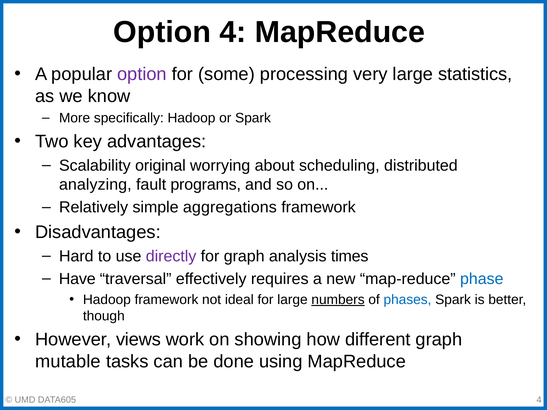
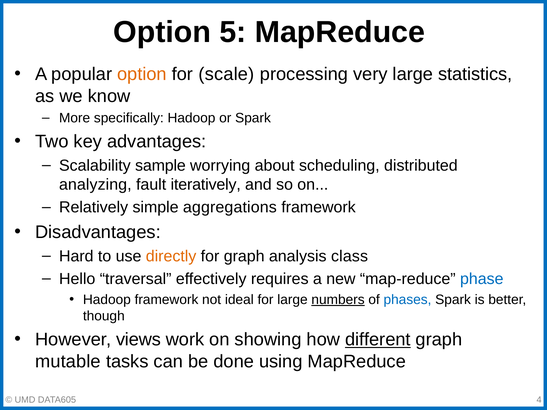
Option 4: 4 -> 5 (233, 32)
option colour: purple -> orange (142, 74)
some: some -> scale (226, 74)
original: original -> sample (160, 166)
programs: programs -> iteratively (206, 185)
directly colour: purple -> orange (171, 256)
times: times -> class (350, 256)
Have: Have -> Hello (77, 279)
different underline: none -> present (378, 340)
